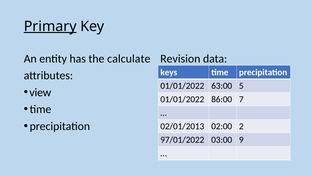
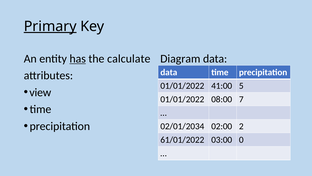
has underline: none -> present (78, 59)
Revision: Revision -> Diagram (180, 59)
keys: keys -> data (169, 72)
63:00: 63:00 -> 41:00 (222, 86)
86:00: 86:00 -> 08:00 (222, 99)
02/01/2013: 02/01/2013 -> 02/01/2034 (182, 126)
97/01/2022: 97/01/2022 -> 61/01/2022 (182, 139)
9: 9 -> 0 (241, 139)
